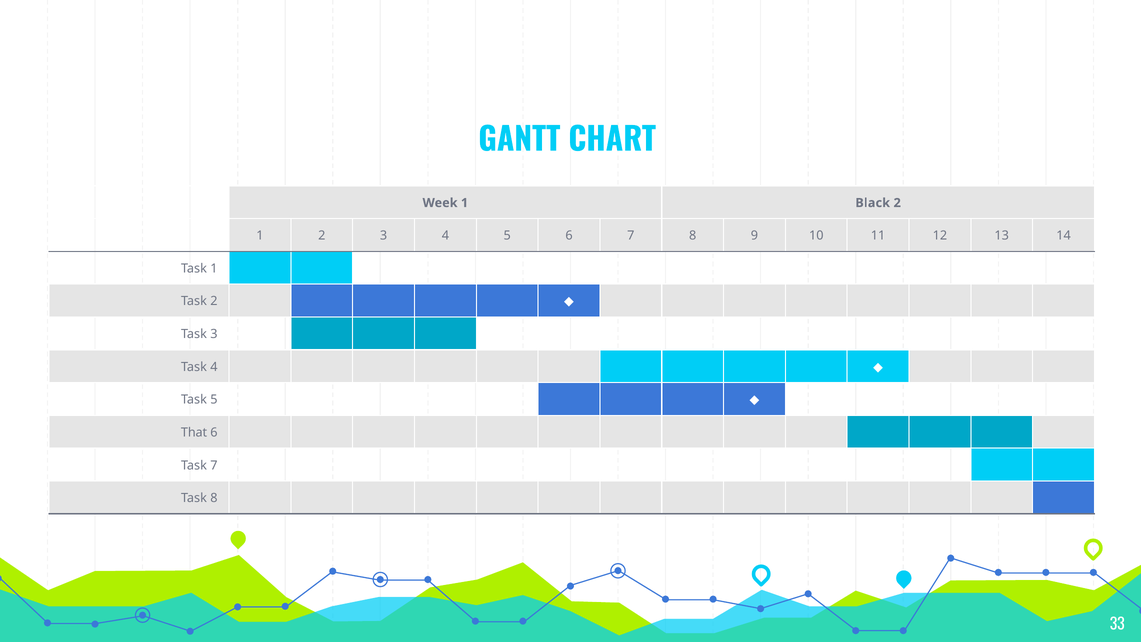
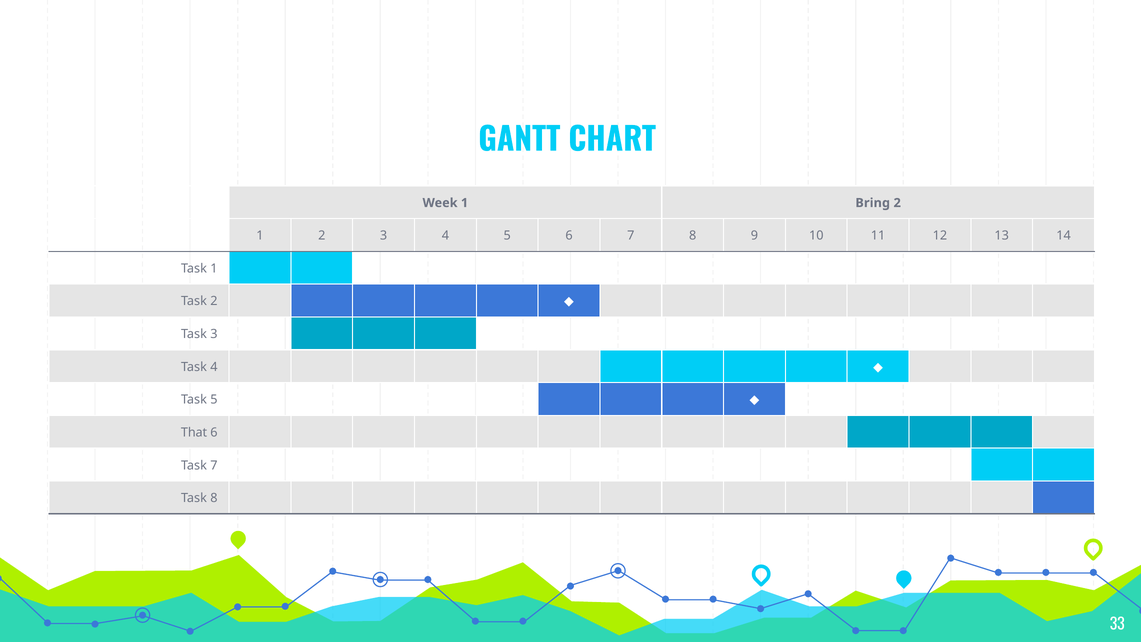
Black: Black -> Bring (873, 203)
